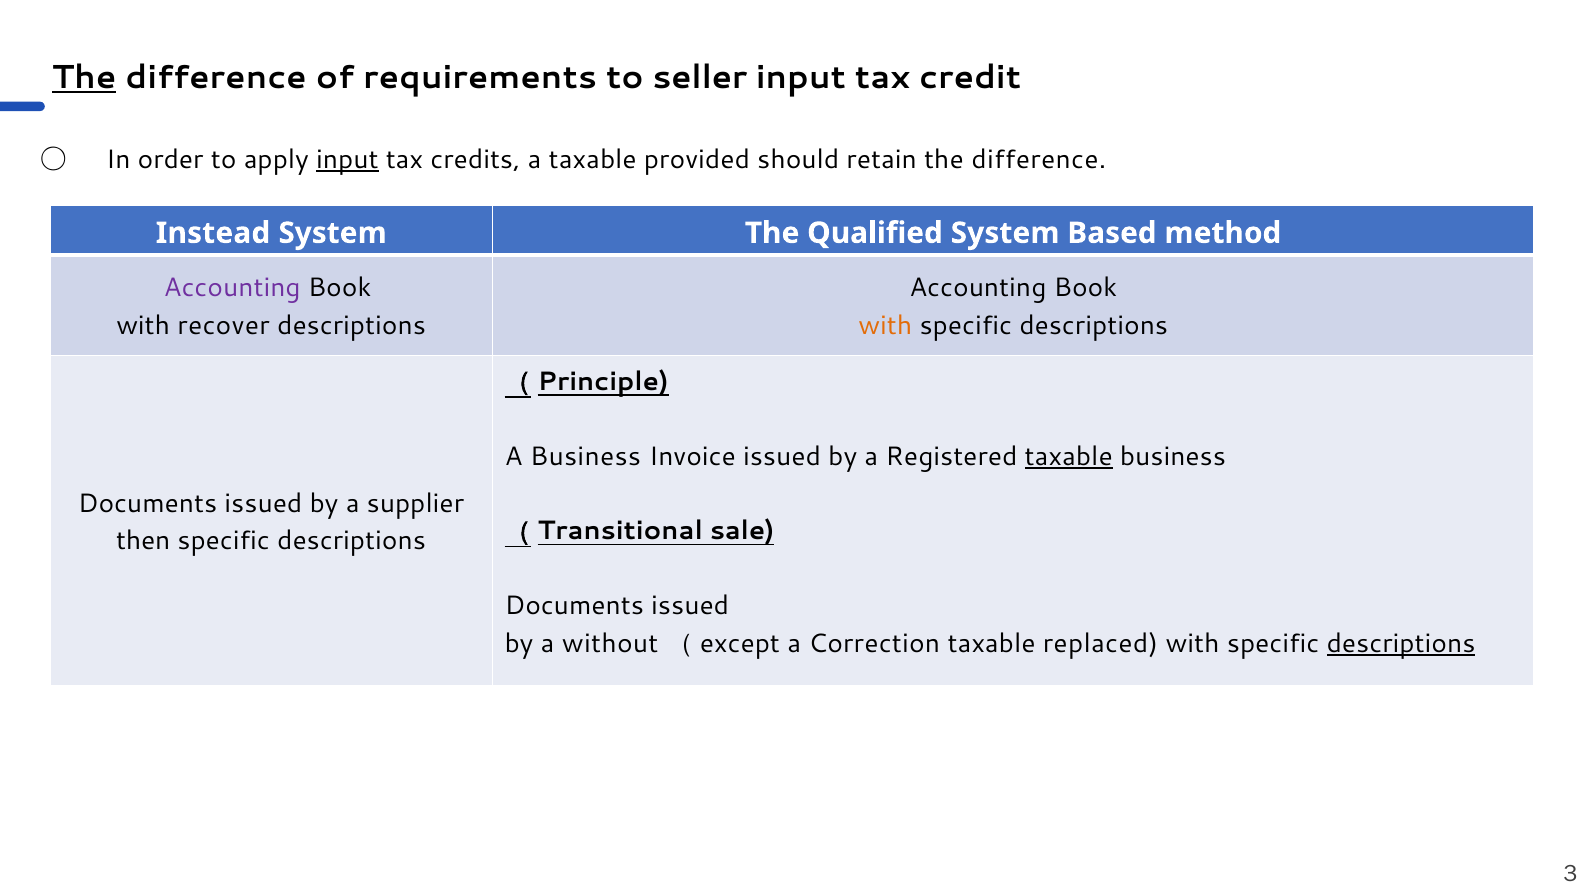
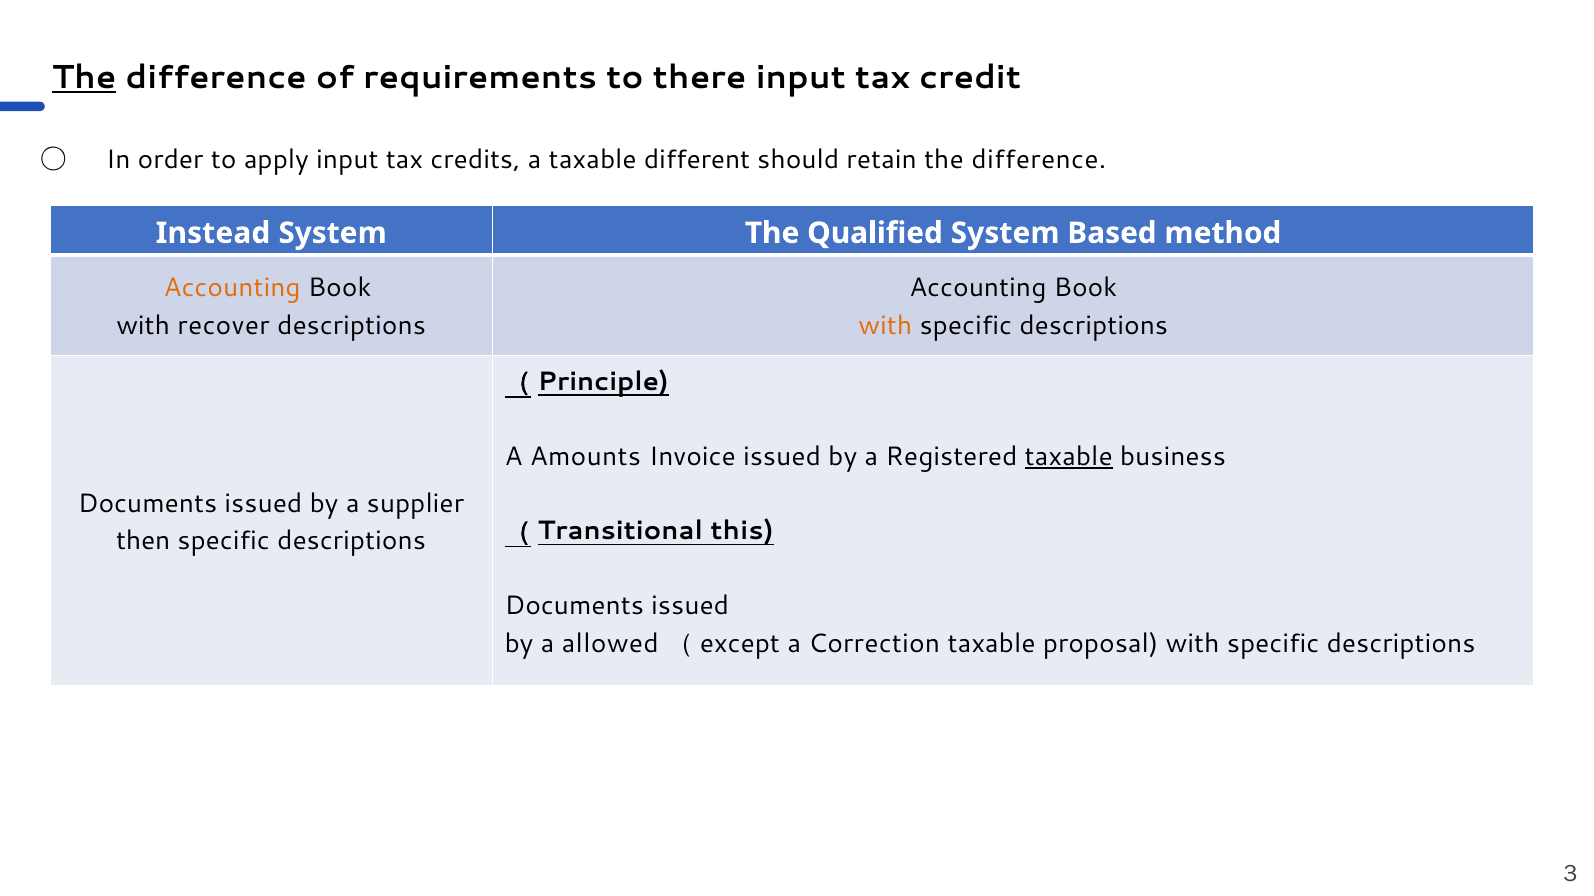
seller: seller -> there (700, 78)
input underline: present -> none (347, 160)
provided: provided -> different (697, 160)
Accounting colour: purple -> orange (232, 288)
A Business: Business -> Amounts (586, 457)
sale: sale -> this (742, 532)
without: without -> allowed (610, 644)
replaced: replaced -> proposal (1101, 644)
descriptions underline: present -> none (1401, 644)
